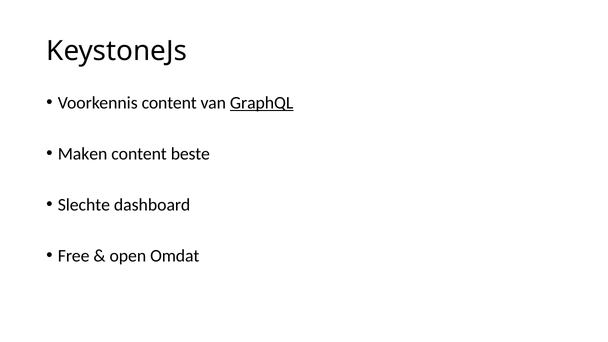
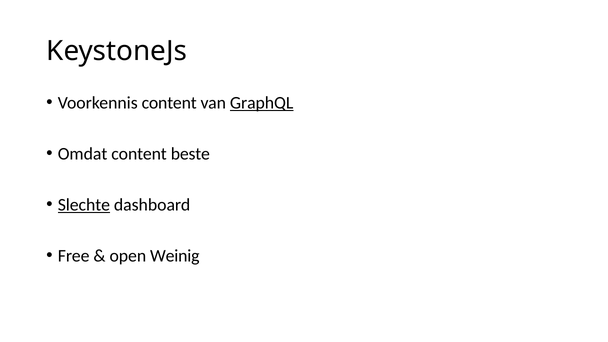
Maken: Maken -> Omdat (83, 154)
Slechte underline: none -> present (84, 205)
Omdat: Omdat -> Weinig (175, 256)
